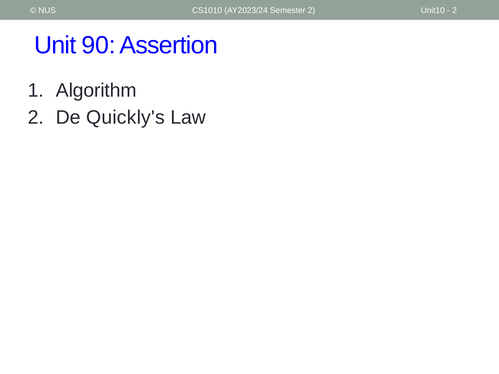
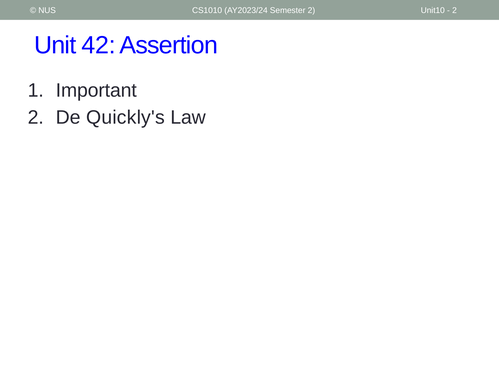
90: 90 -> 42 (99, 45)
Algorithm: Algorithm -> Important (96, 90)
